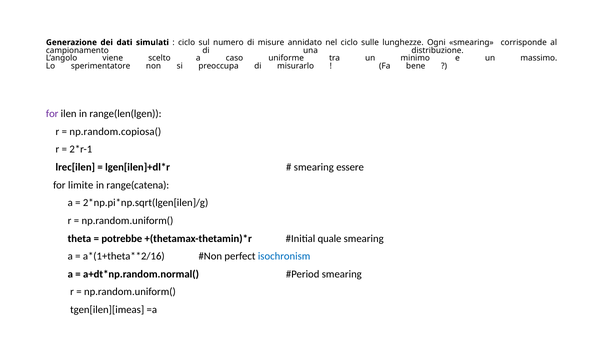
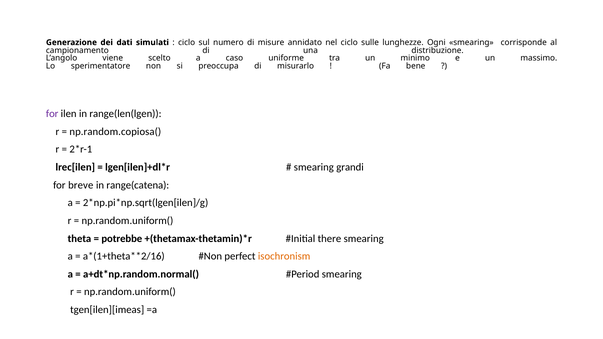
essere: essere -> grandi (350, 167)
limite: limite -> breve (81, 185)
quale: quale -> there (329, 239)
isochronism colour: blue -> orange (284, 256)
